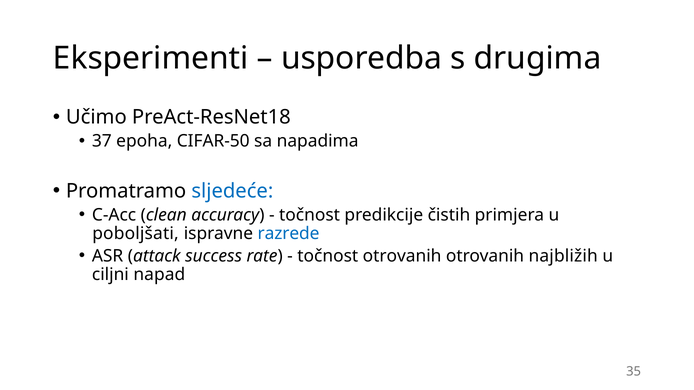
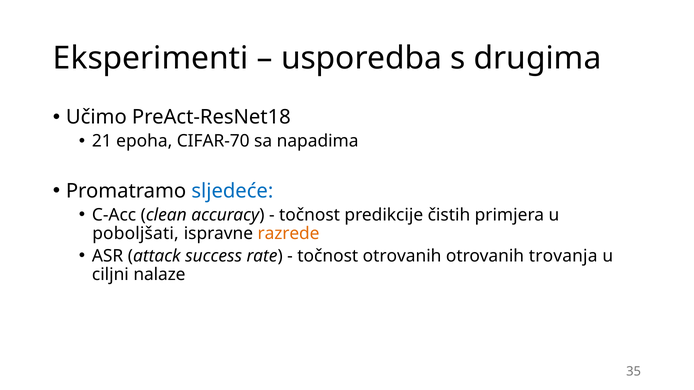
37: 37 -> 21 (102, 141)
CIFAR-50: CIFAR-50 -> CIFAR-70 (213, 141)
razrede colour: blue -> orange (289, 234)
najbližih: najbližih -> trovanja (563, 256)
napad: napad -> nalaze (159, 275)
